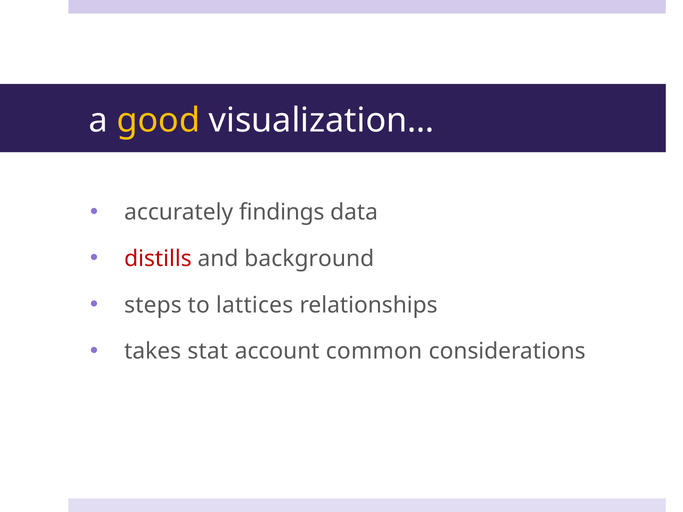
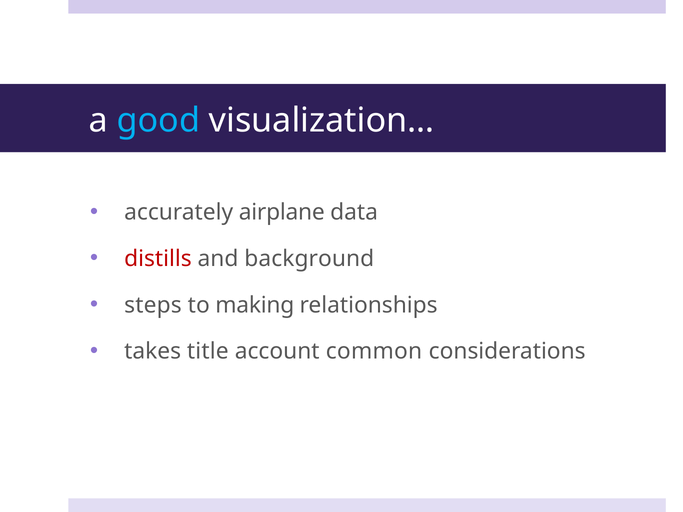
good colour: yellow -> light blue (158, 120)
findings: findings -> airplane (282, 213)
lattices: lattices -> making (255, 305)
stat: stat -> title (208, 351)
